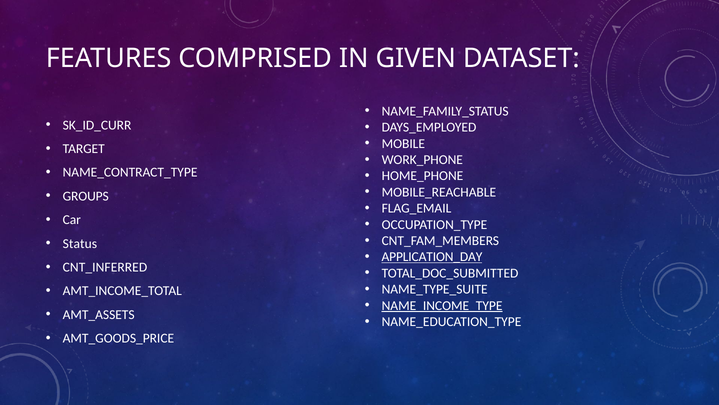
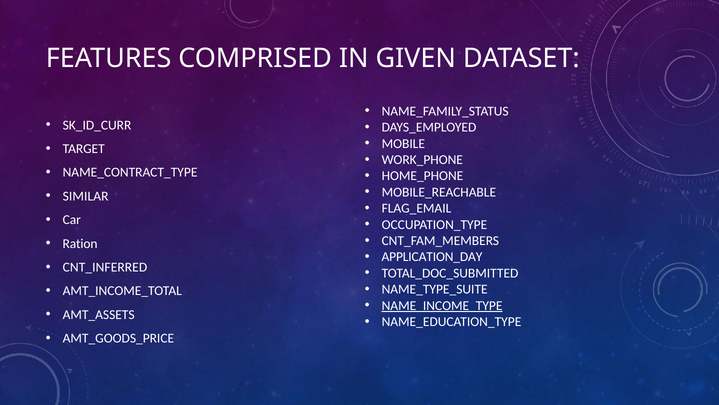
GROUPS: GROUPS -> SIMILAR (86, 196)
Status: Status -> Ration (80, 243)
APPLICATION_DAY underline: present -> none (432, 257)
